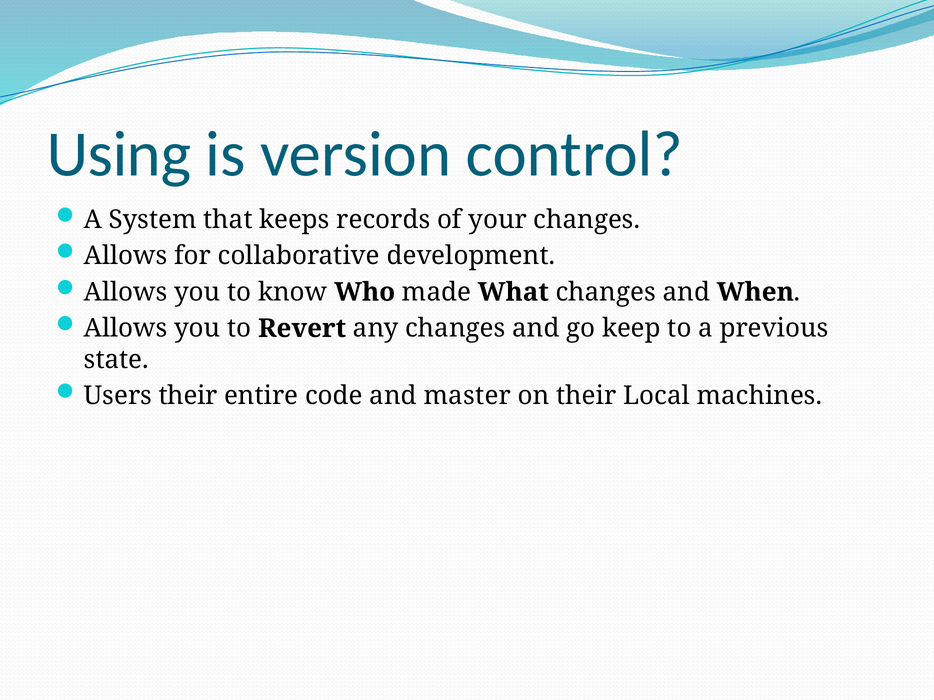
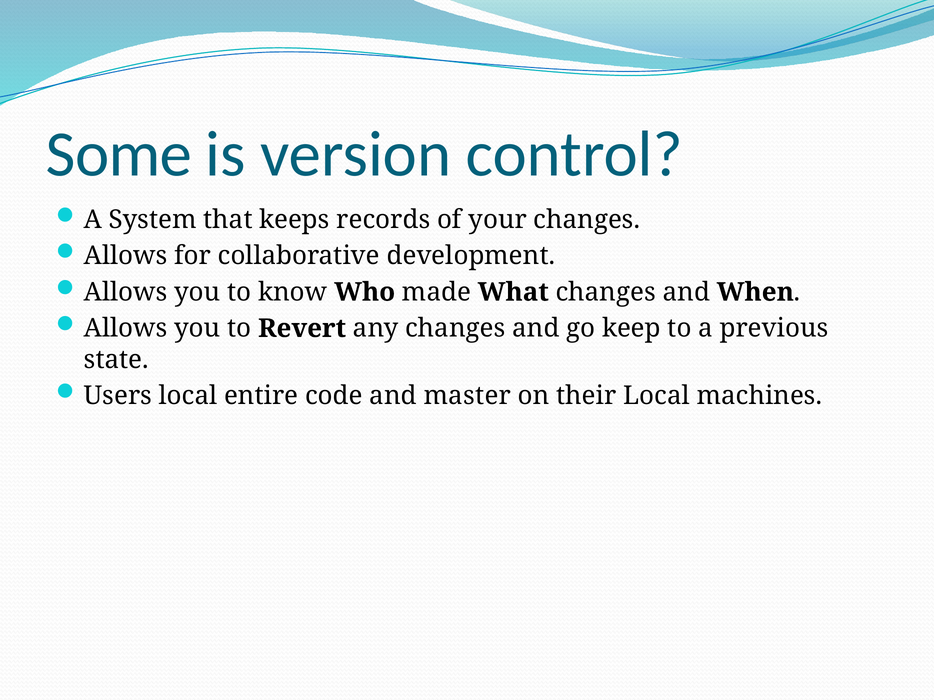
Using: Using -> Some (119, 154)
Users their: their -> local (188, 396)
